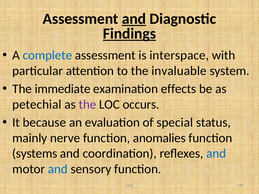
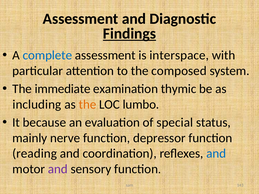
and underline: present -> none (134, 19)
invaluable: invaluable -> composed (179, 71)
effects: effects -> thymic (179, 89)
petechial: petechial -> including (37, 105)
the colour: purple -> orange (87, 105)
occurs: occurs -> lumbo (141, 105)
anomalies: anomalies -> depressor (159, 138)
systems: systems -> reading (35, 154)
and colour: blue -> purple (58, 169)
